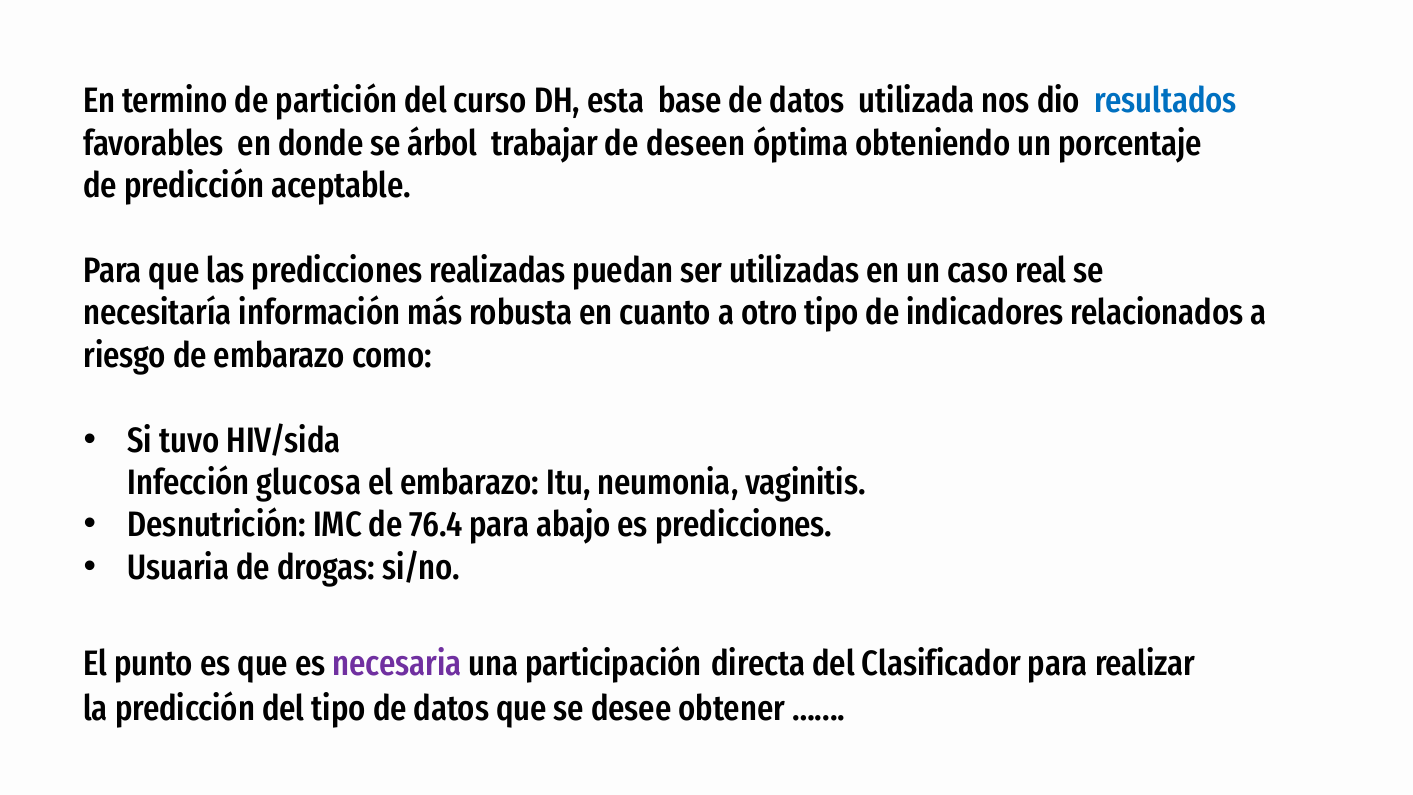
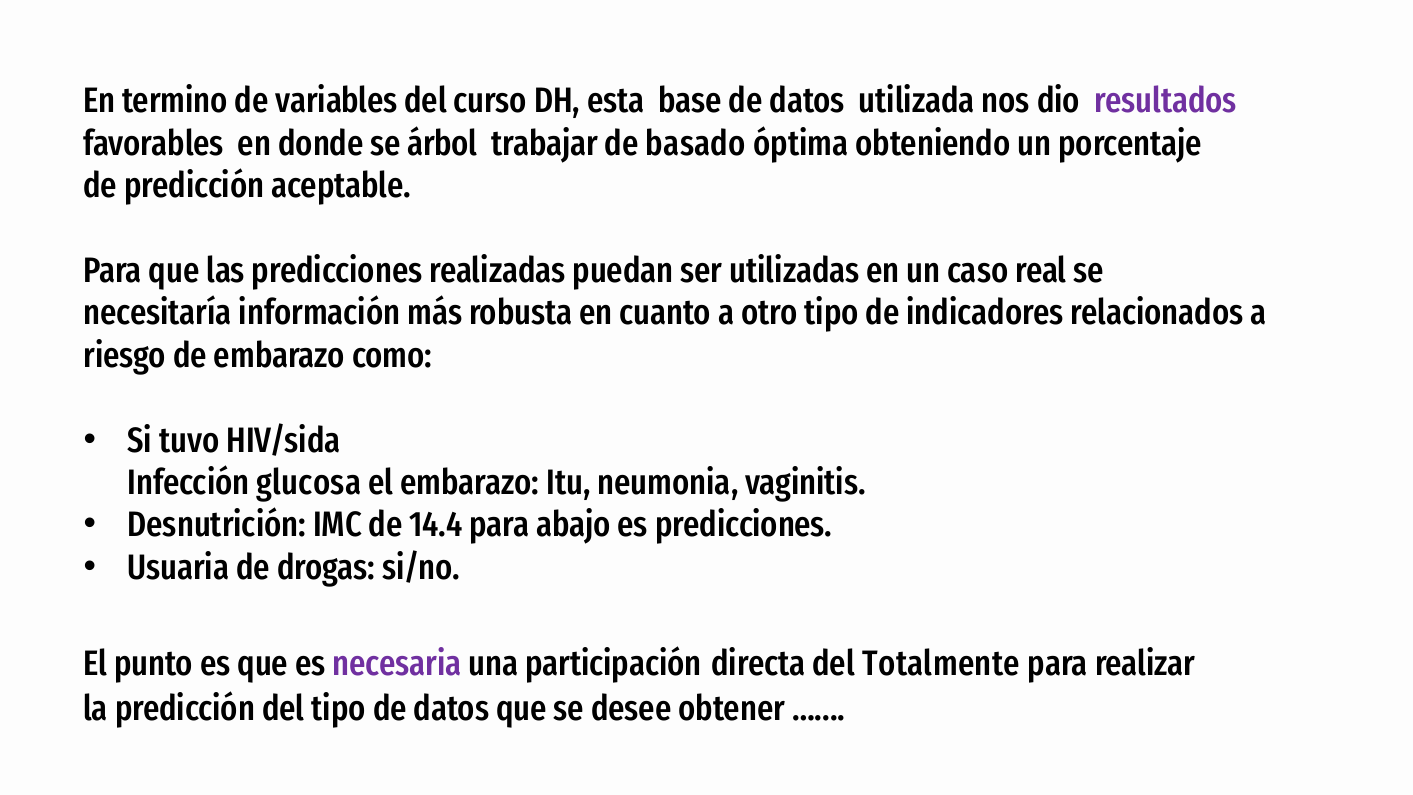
partición: partición -> variables (337, 101)
resultados colour: blue -> purple (1165, 101)
deseen: deseen -> basado (696, 144)
76.4: 76.4 -> 14.4 (436, 525)
Clasificador: Clasificador -> Totalmente (941, 664)
